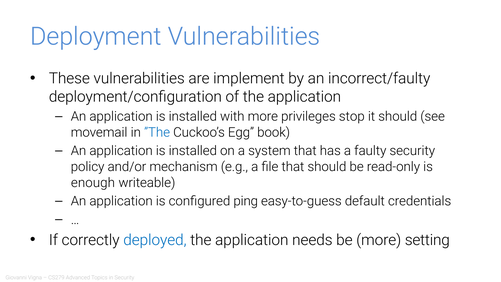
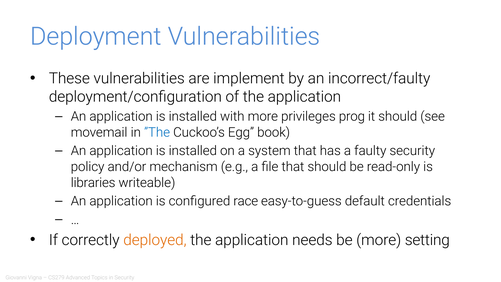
stop: stop -> prog (352, 116)
enough: enough -> libraries (93, 183)
ping: ping -> race (246, 201)
deployed colour: blue -> orange (155, 240)
